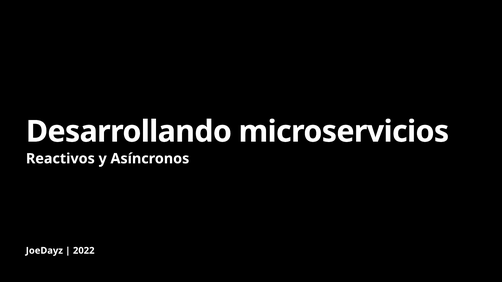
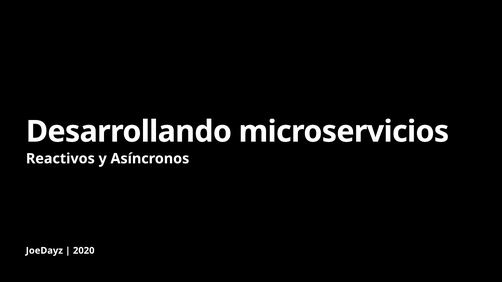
2022: 2022 -> 2020 (84, 251)
